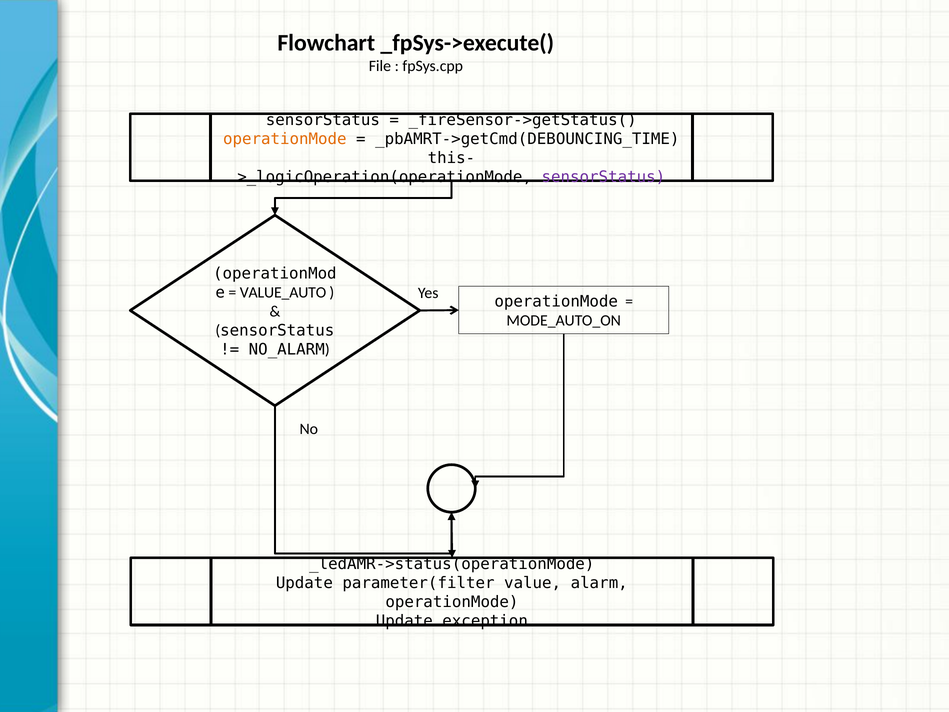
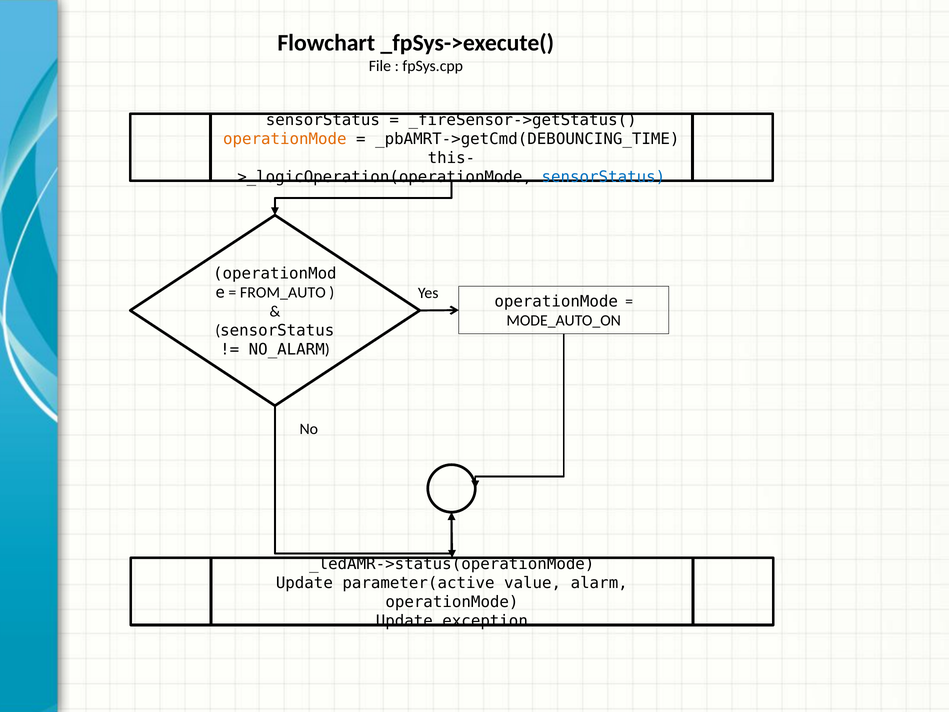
sensorStatus colour: purple -> blue (603, 177)
VALUE_AUTO: VALUE_AUTO -> FROM_AUTO (283, 292)
parameter(filter: parameter(filter -> parameter(active (418, 583)
